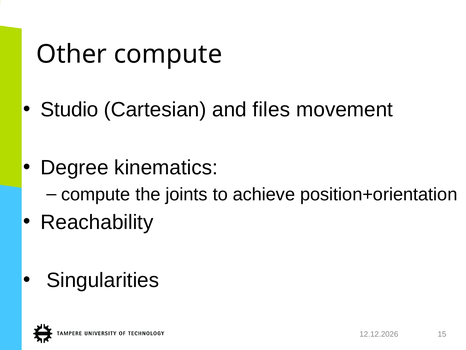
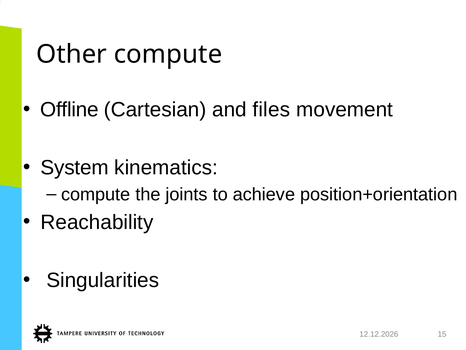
Studio: Studio -> Offline (70, 109)
Degree: Degree -> System (75, 167)
